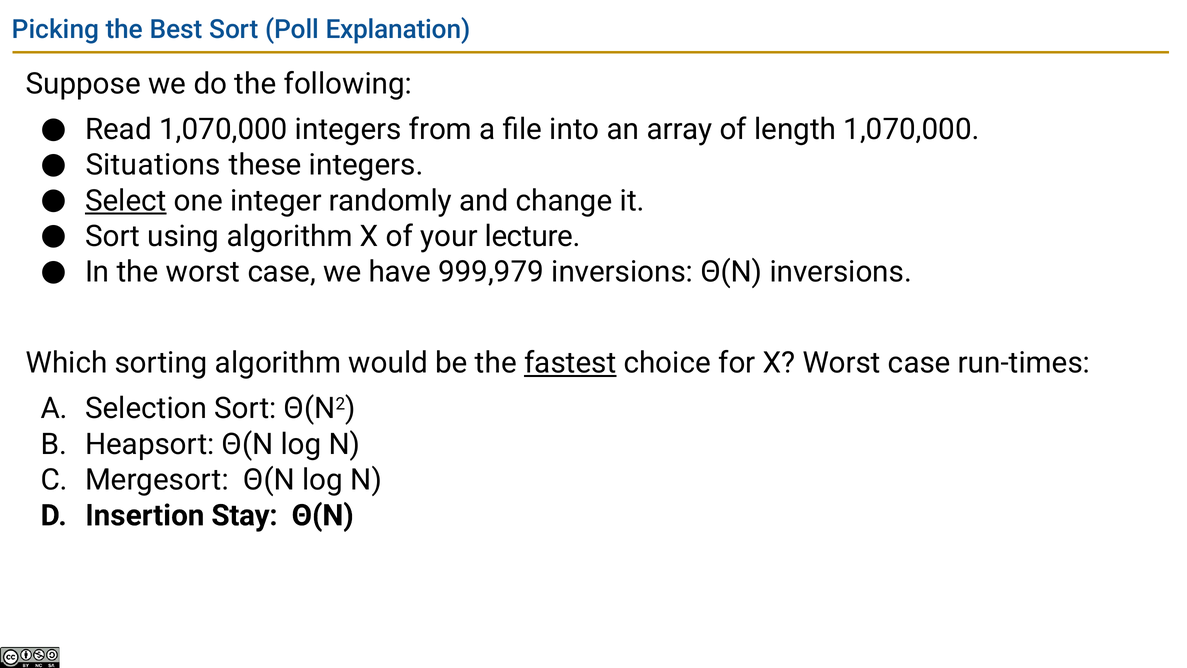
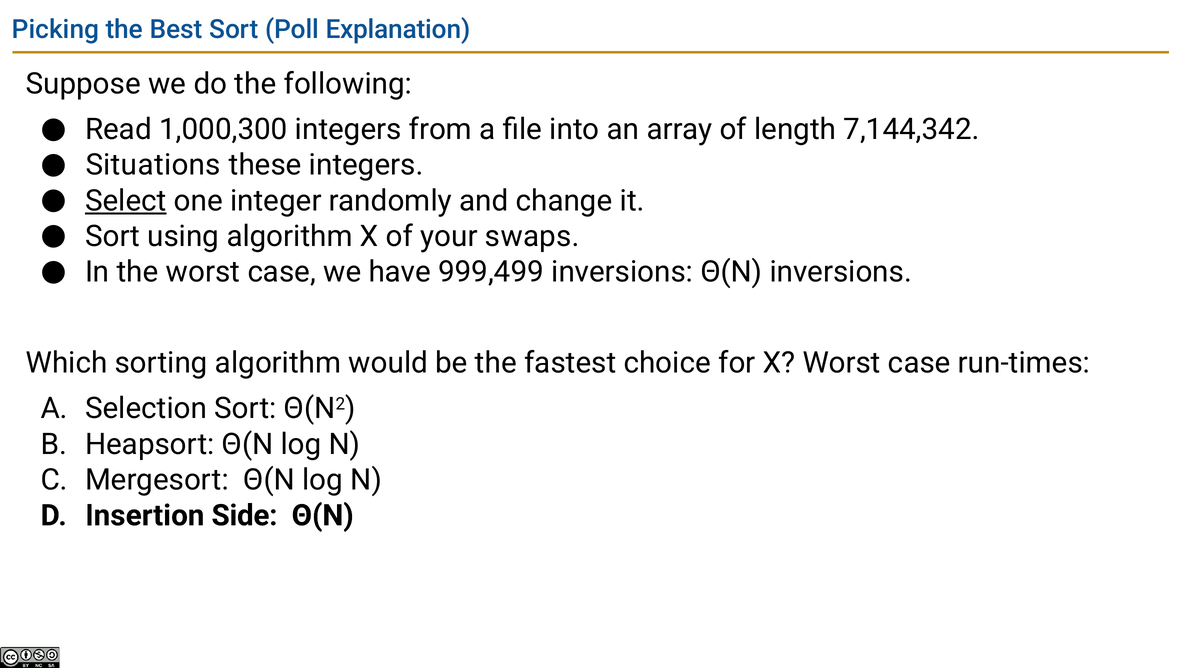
Read 1,070,000: 1,070,000 -> 1,000,300 (223, 129)
length 1,070,000: 1,070,000 -> 7,144,342 (912, 129)
lecture: lecture -> swaps (532, 236)
999,979: 999,979 -> 999,499 (491, 272)
fastest underline: present -> none (570, 363)
Stay: Stay -> Side (245, 515)
